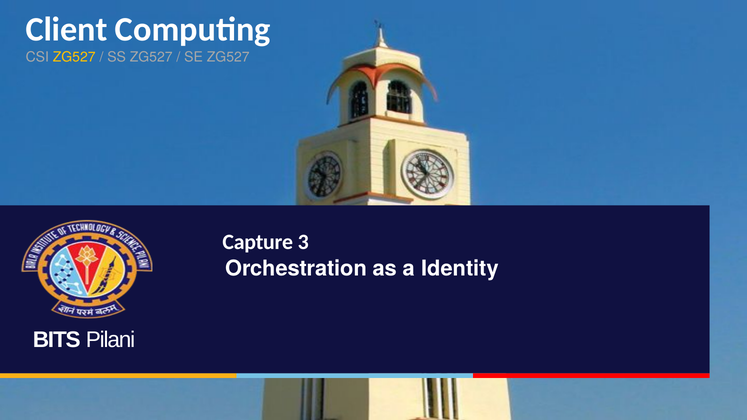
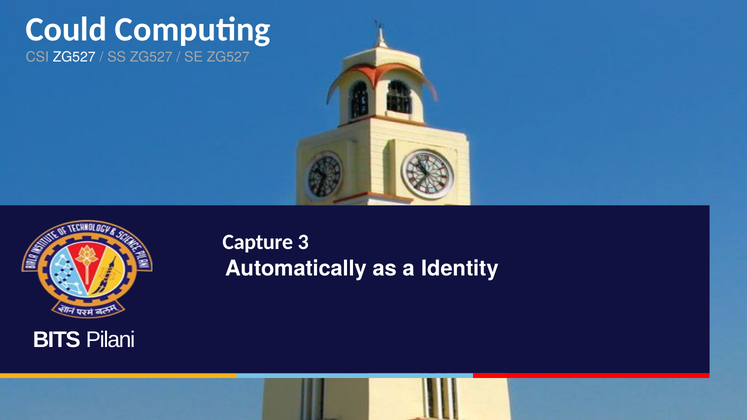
Client: Client -> Could (66, 30)
ZG527 colour: yellow -> white (74, 57)
Orchestration: Orchestration -> Automatically (296, 269)
